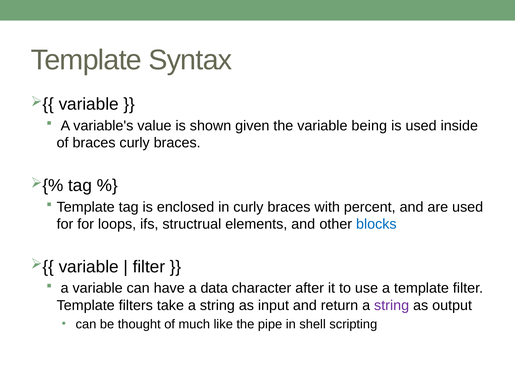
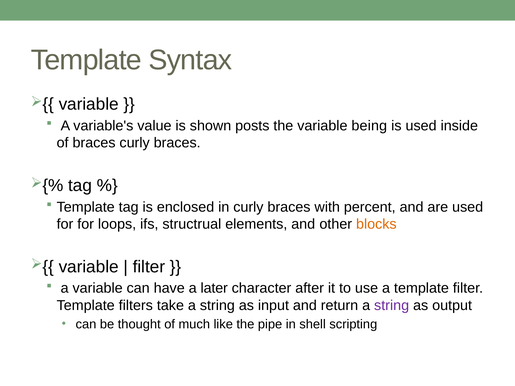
given: given -> posts (252, 126)
blocks colour: blue -> orange (376, 224)
data: data -> later (214, 288)
